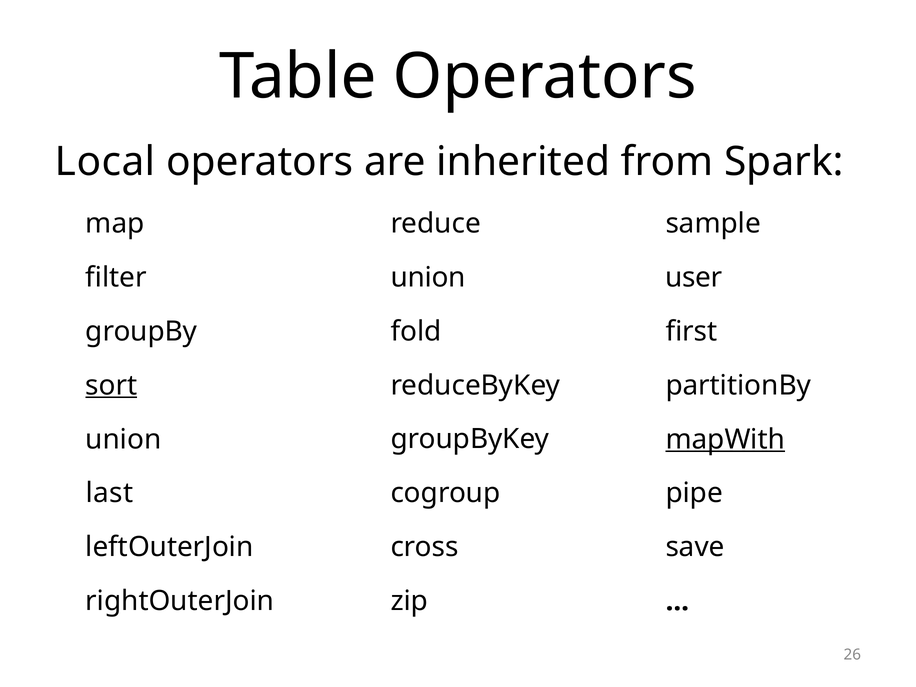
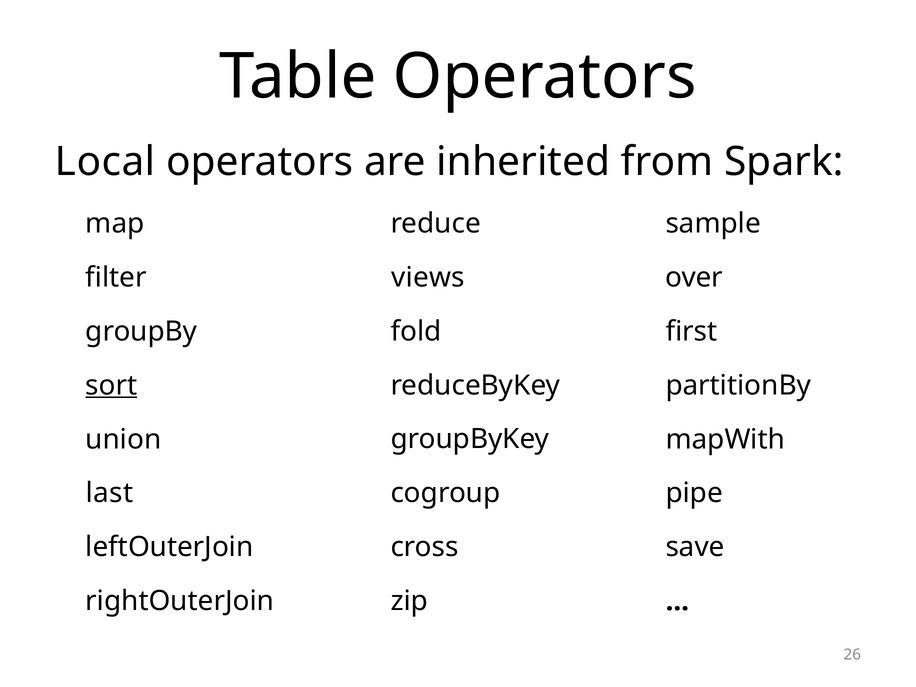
union: union -> views (428, 277)
user: user -> over (694, 278)
mapWith underline: present -> none (725, 439)
